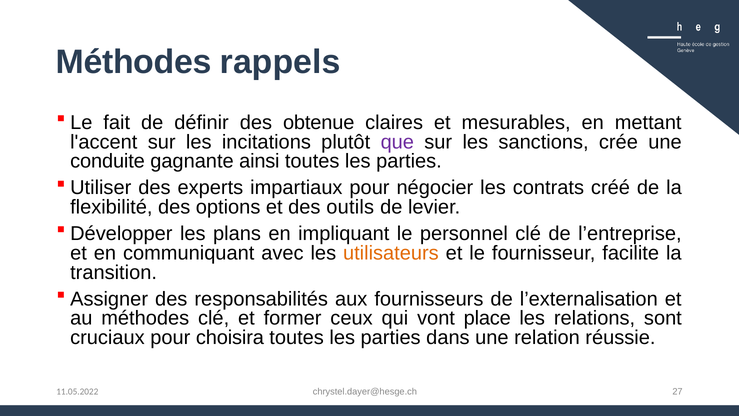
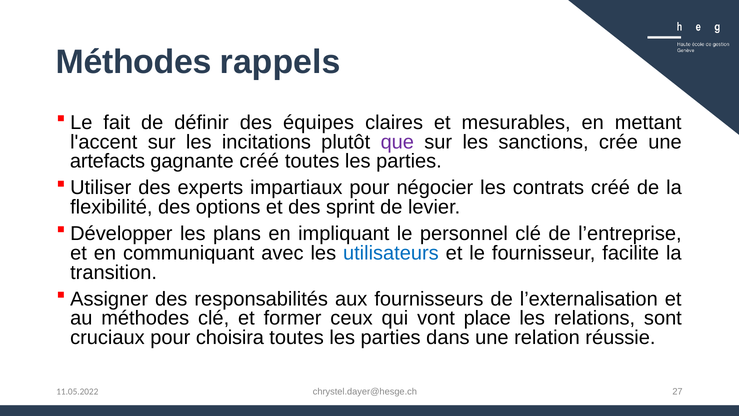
obtenue: obtenue -> équipes (319, 122)
conduite: conduite -> artefacts (108, 161)
gagnante ainsi: ainsi -> créé (259, 161)
outils: outils -> sprint (350, 207)
utilisateurs colour: orange -> blue (391, 253)
